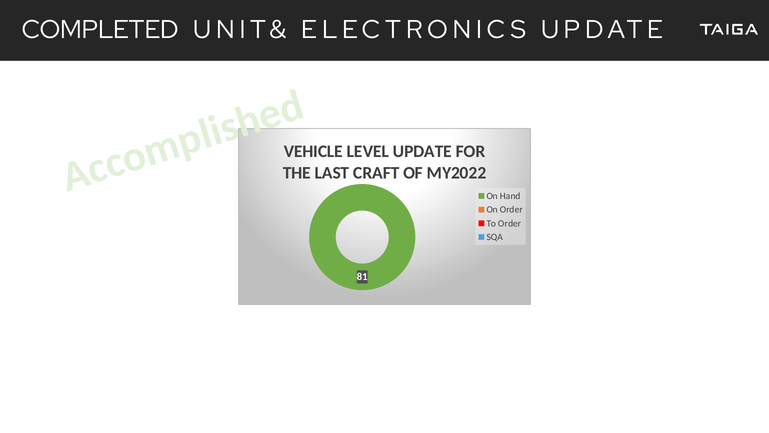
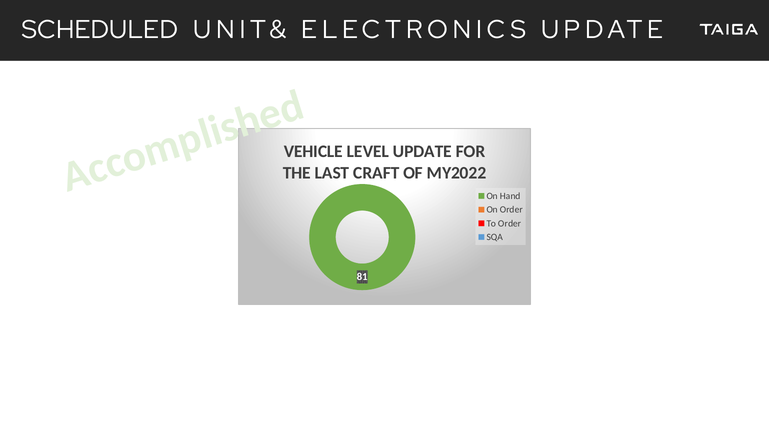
COMPLETED: COMPLETED -> SCHEDULED (100, 30)
